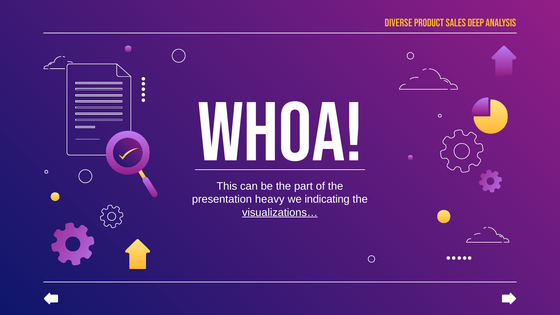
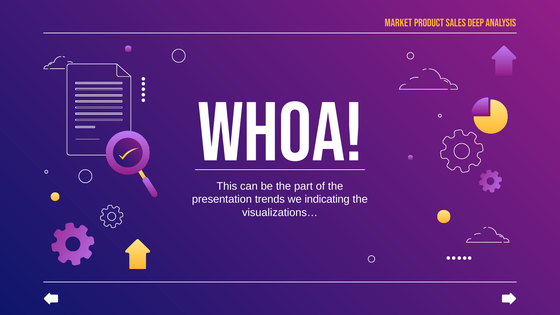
DIVERSE: DIVERSE -> MARKET (398, 23)
heavy: heavy -> trends (270, 199)
visualizations… underline: present -> none (280, 212)
